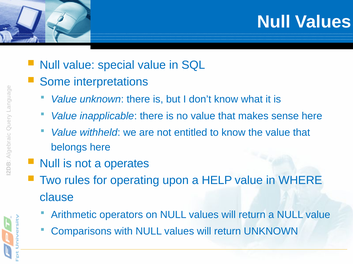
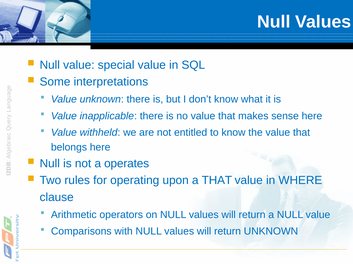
a HELP: HELP -> THAT (217, 181)
